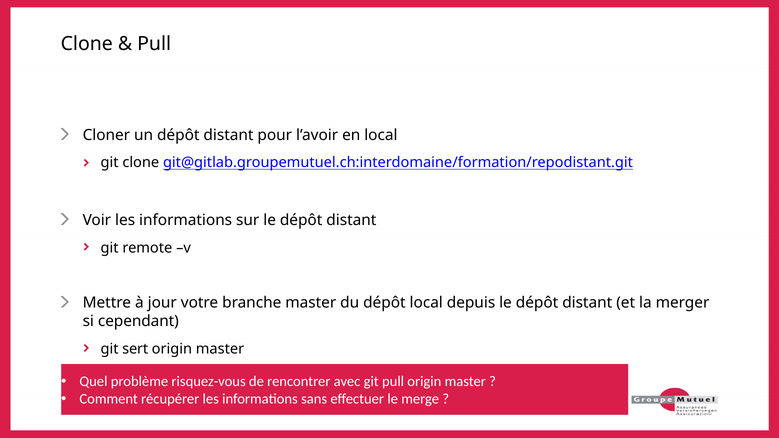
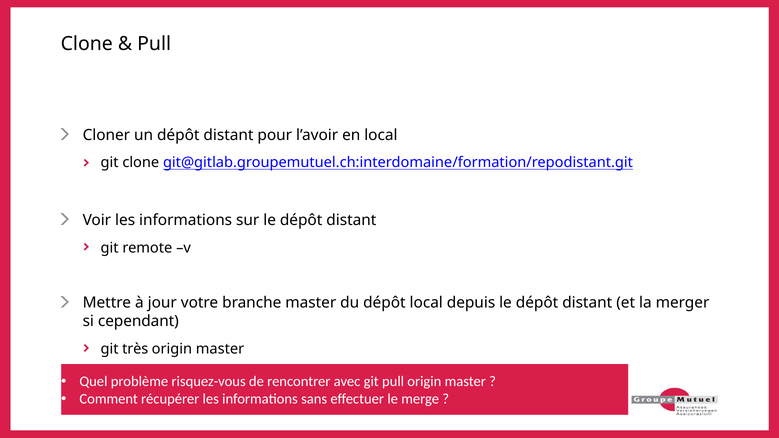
sert: sert -> très (135, 349)
